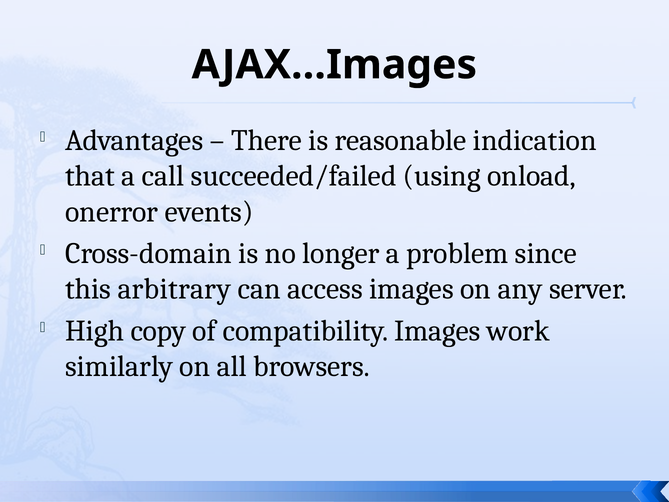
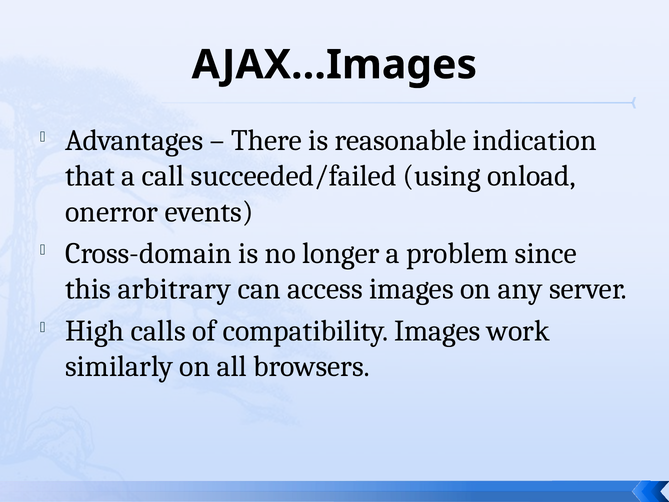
copy: copy -> calls (158, 331)
